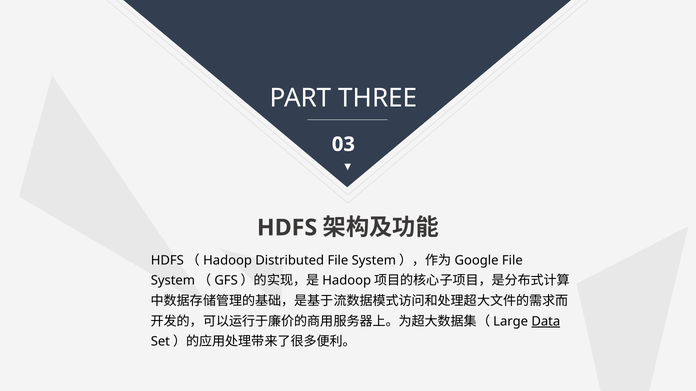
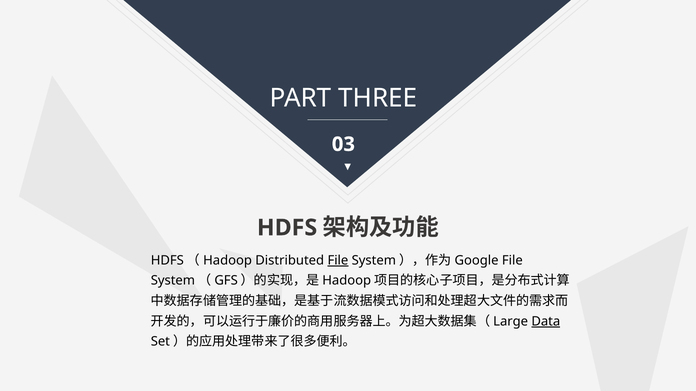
File underline: none -> present (338, 261)
